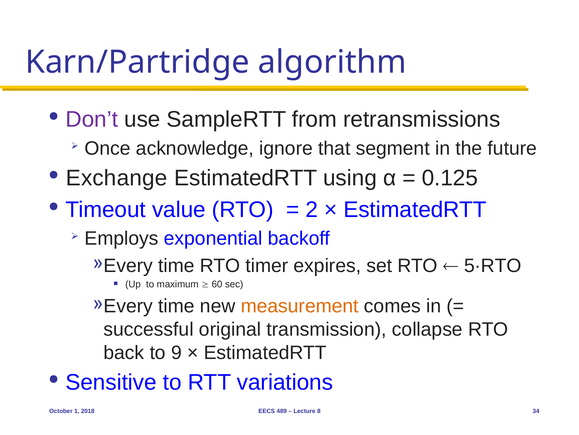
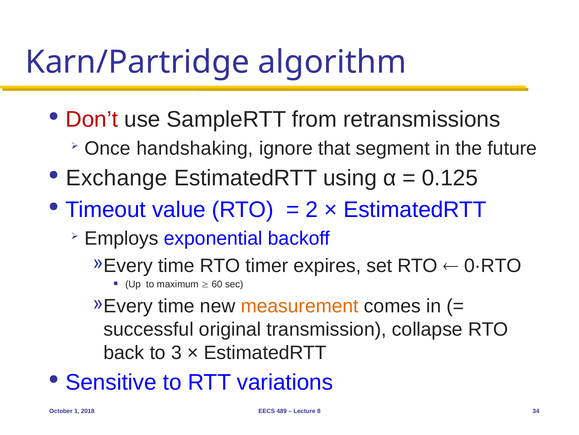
Don’t colour: purple -> red (92, 119)
acknowledge: acknowledge -> handshaking (195, 148)
5·RTO: 5·RTO -> 0·RTO (493, 265)
9: 9 -> 3 (176, 352)
